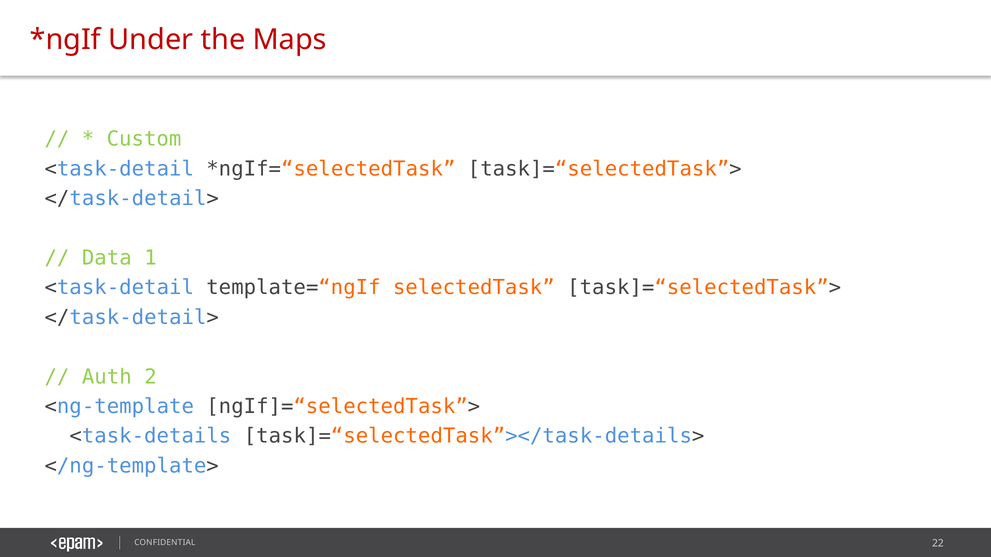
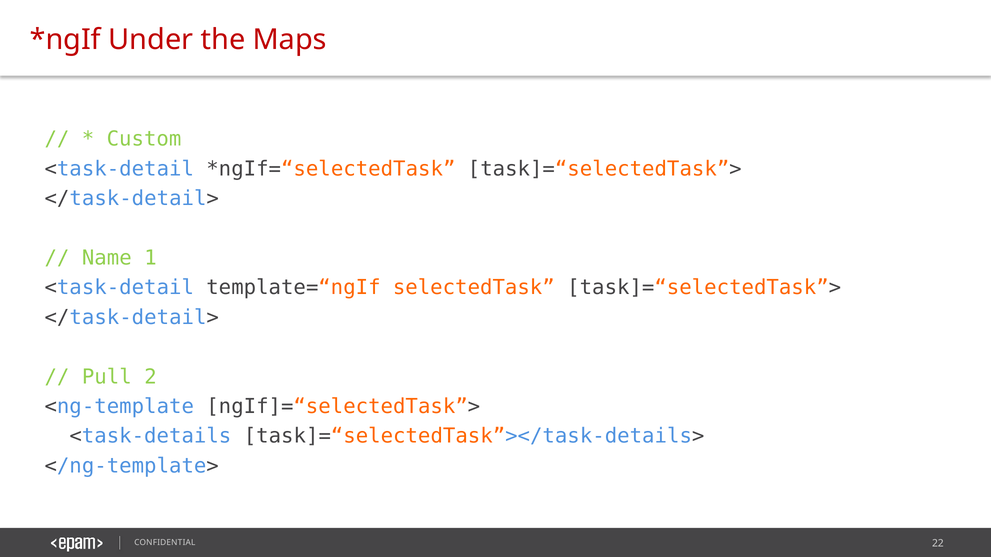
Data: Data -> Name (107, 258)
Auth: Auth -> Pull (107, 377)
